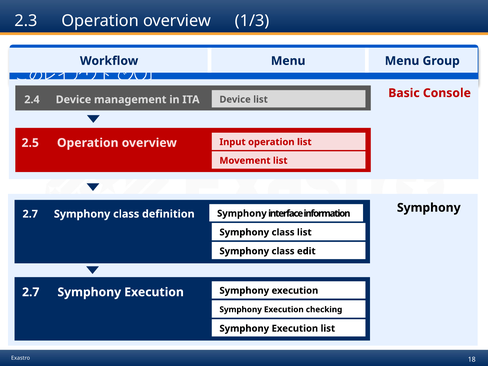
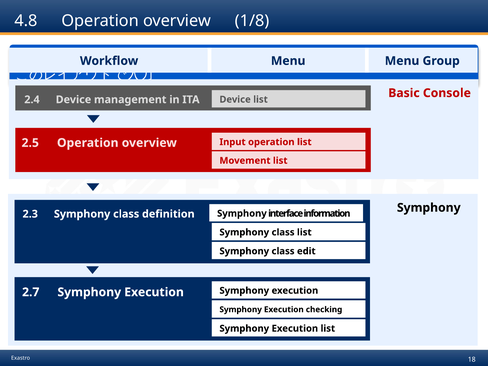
2.3: 2.3 -> 4.8 (26, 21)
1/3: 1/3 -> 1/8 (252, 21)
2.7: 2.7 -> 2.3 (30, 214)
